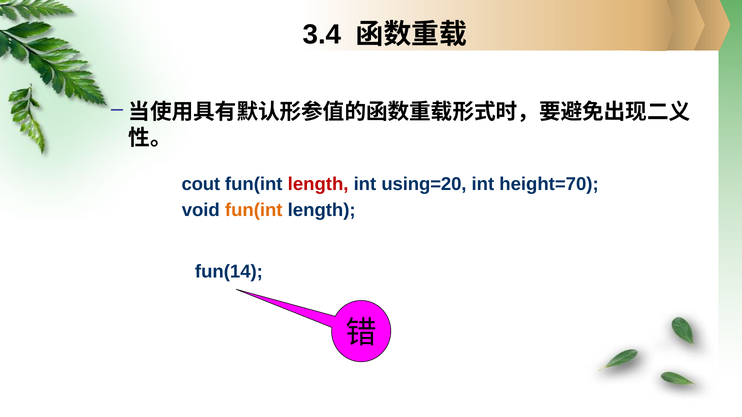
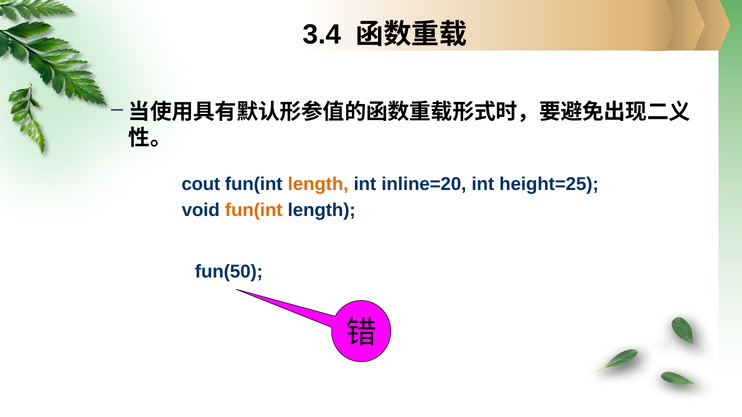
length colour: red -> orange (318, 184)
using=20: using=20 -> inline=20 (424, 184)
height=70: height=70 -> height=25 (549, 184)
fun(14: fun(14 -> fun(50 (229, 272)
